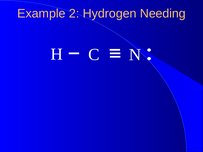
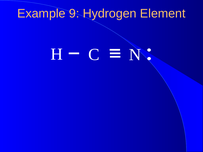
2: 2 -> 9 (74, 14)
Needing: Needing -> Element (163, 14)
